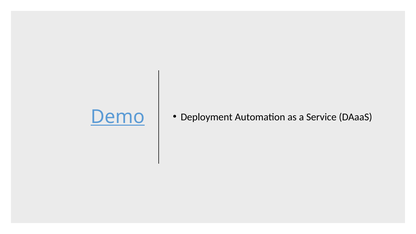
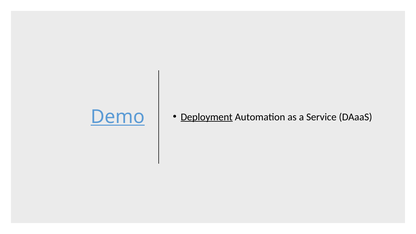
Deployment underline: none -> present (207, 117)
